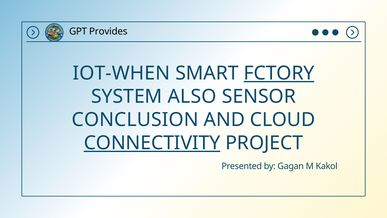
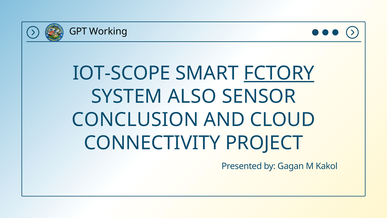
Provides: Provides -> Working (108, 31)
IOT-WHEN: IOT-WHEN -> IOT-SCOPE (121, 73)
CONNECTIVITY underline: present -> none (152, 143)
